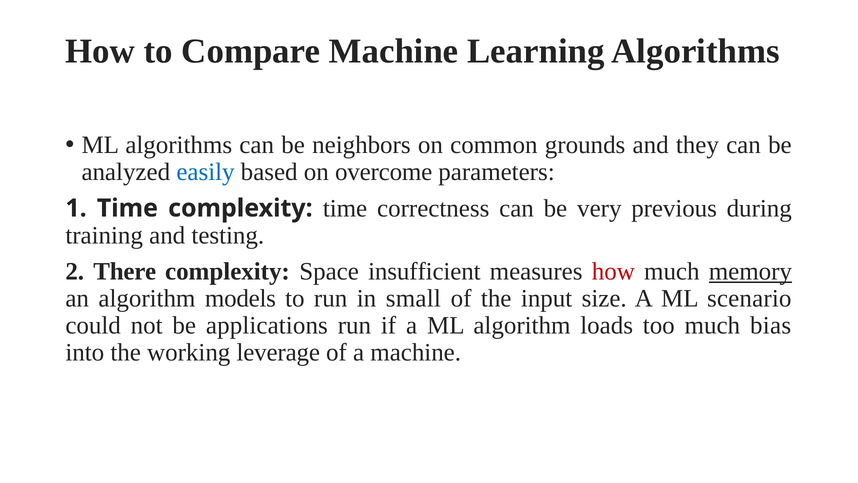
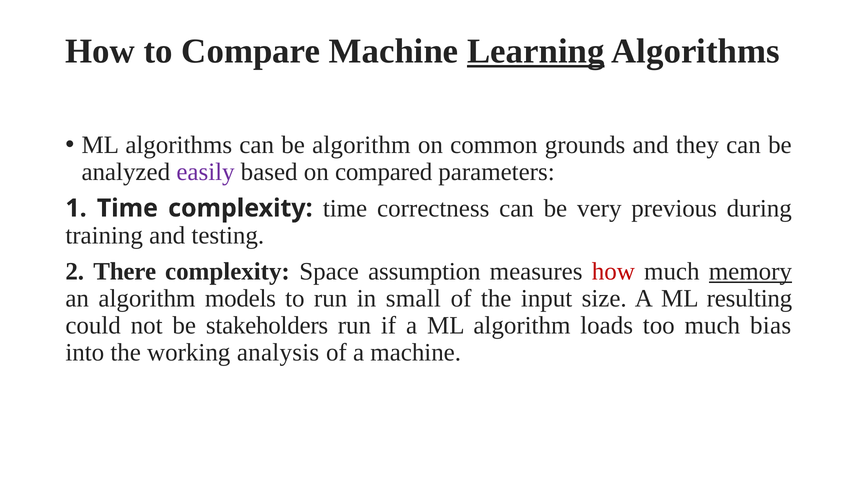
Learning underline: none -> present (536, 51)
be neighbors: neighbors -> algorithm (361, 145)
easily colour: blue -> purple (205, 172)
overcome: overcome -> compared (384, 172)
insufficient: insufficient -> assumption (424, 271)
scenario: scenario -> resulting (749, 298)
applications: applications -> stakeholders (267, 325)
leverage: leverage -> analysis (278, 352)
